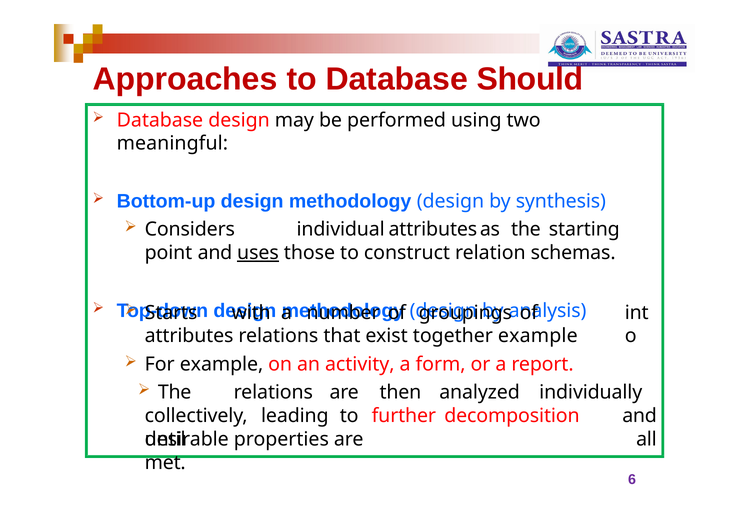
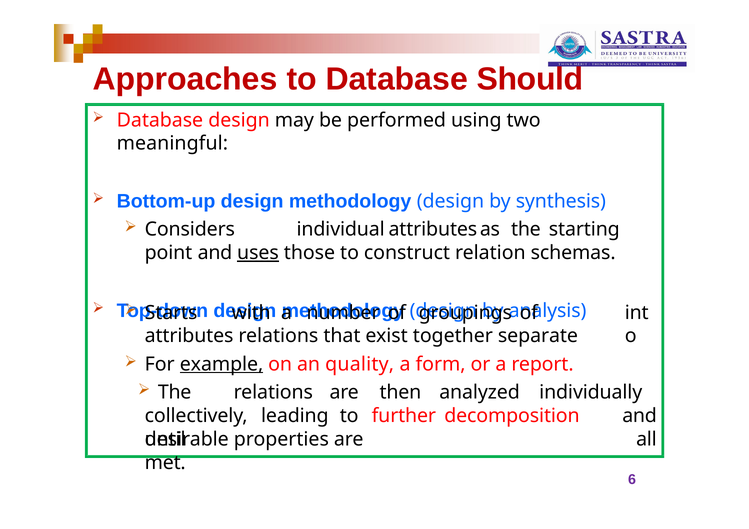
together example: example -> separate (538, 336)
example underline: none -> present (222, 364)
activity: activity -> quality (360, 364)
